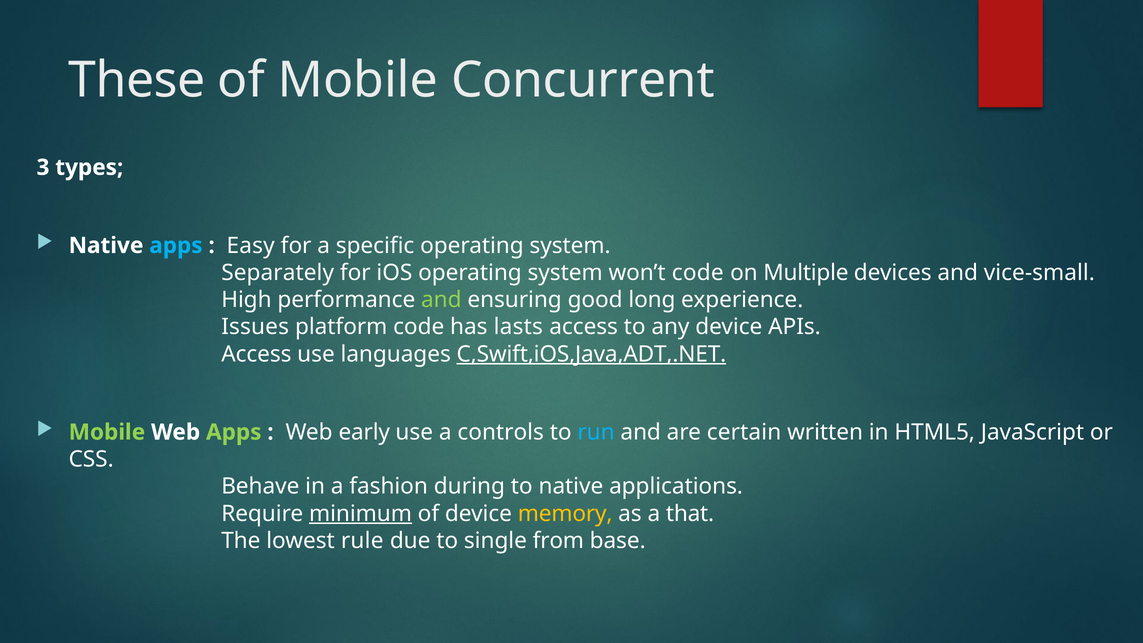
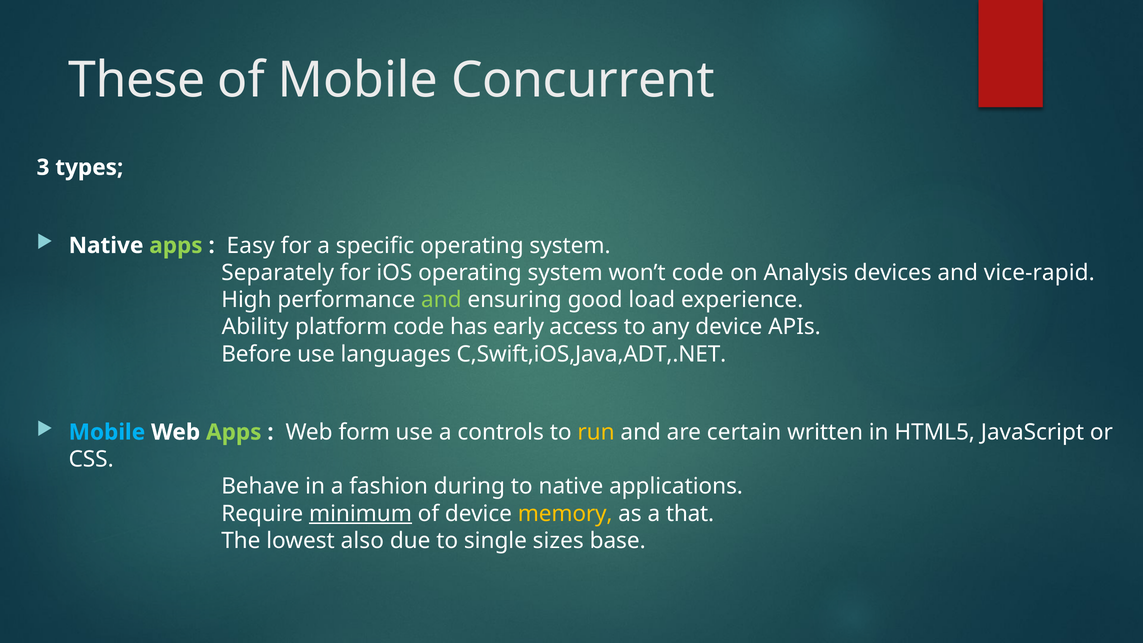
apps colour: light blue -> light green (176, 246)
Multiple: Multiple -> Analysis (806, 273)
vice-small: vice-small -> vice-rapid (1039, 273)
long: long -> load (652, 300)
Issues: Issues -> Ability (255, 327)
lasts: lasts -> early (519, 327)
Access: Access -> Before (256, 354)
C,Swift,iOS,Java,ADT,.NET underline: present -> none (591, 354)
Mobile colour: light green -> light blue (107, 432)
early: early -> form (364, 432)
run colour: light blue -> yellow (596, 432)
rule: rule -> also (362, 541)
from: from -> sizes (558, 541)
